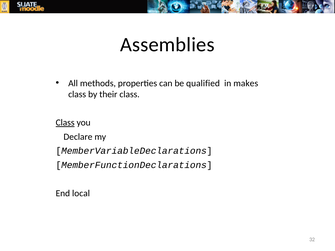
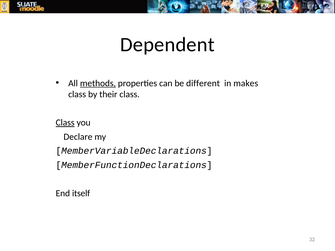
Assemblies: Assemblies -> Dependent (167, 45)
methods underline: none -> present (98, 83)
qualified: qualified -> different (203, 83)
local: local -> itself (81, 194)
